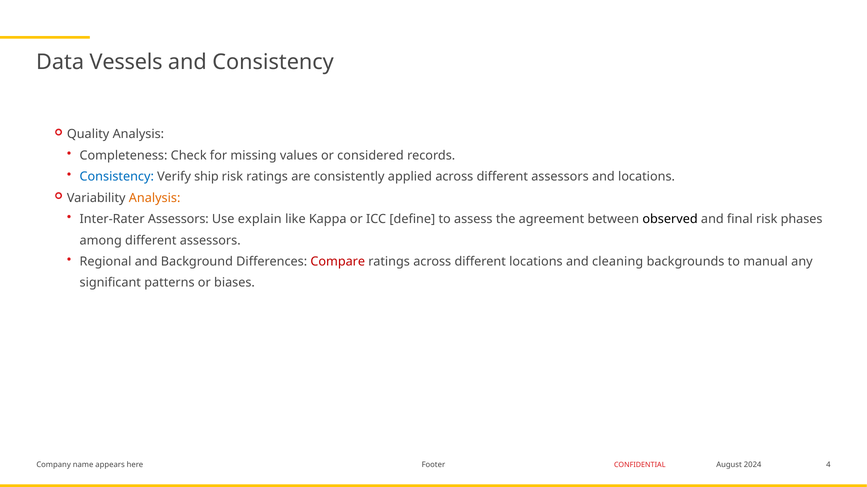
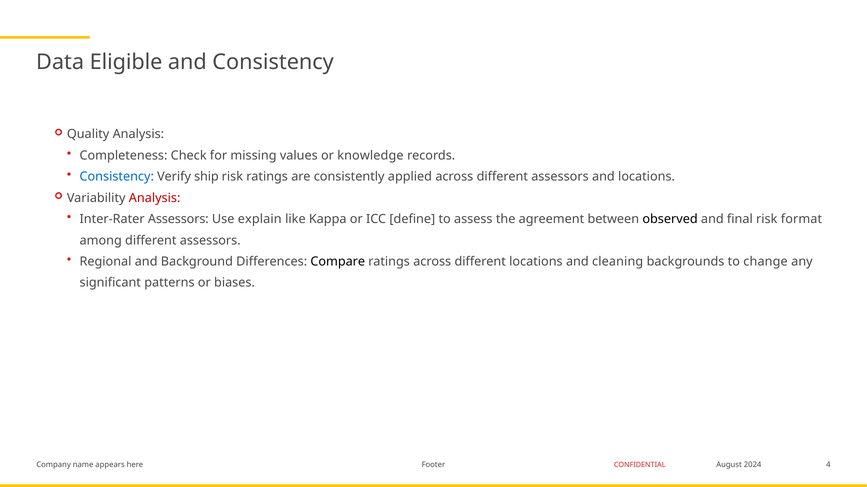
Vessels: Vessels -> Eligible (126, 62)
considered: considered -> knowledge (370, 156)
Analysis colour: orange -> red (155, 198)
phases: phases -> format (801, 219)
Compare colour: red -> black (338, 262)
manual: manual -> change (766, 262)
